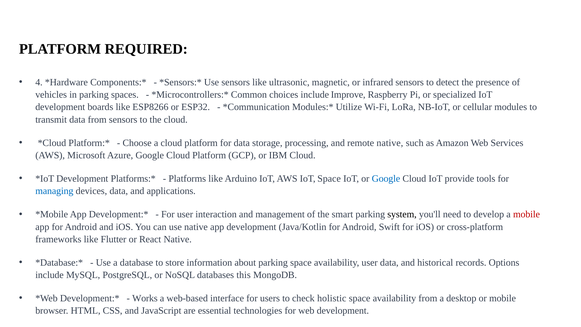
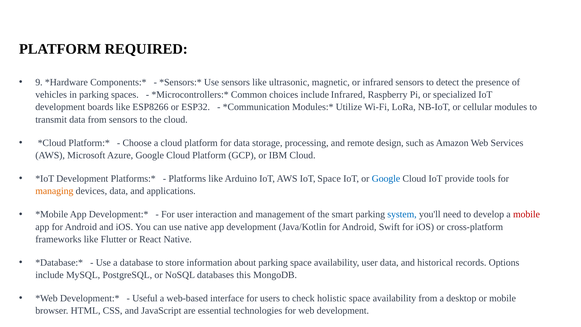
4: 4 -> 9 (39, 82)
include Improve: Improve -> Infrared (348, 95)
remote native: native -> design (390, 143)
managing colour: blue -> orange (54, 191)
system colour: black -> blue (402, 214)
Works: Works -> Useful (145, 298)
